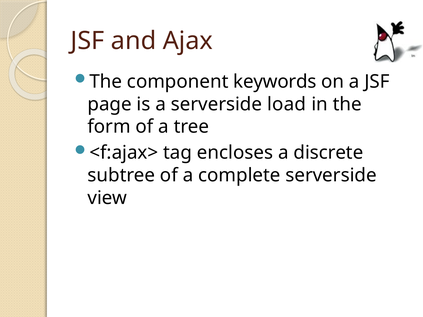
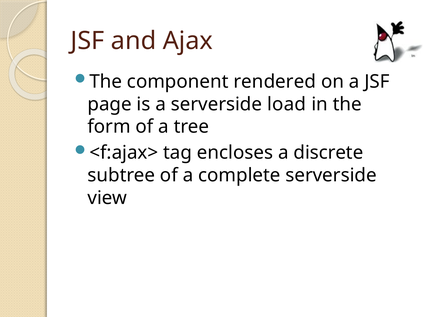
keywords: keywords -> rendered (275, 82)
